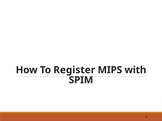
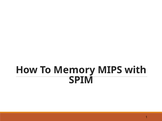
Register: Register -> Memory (74, 70)
